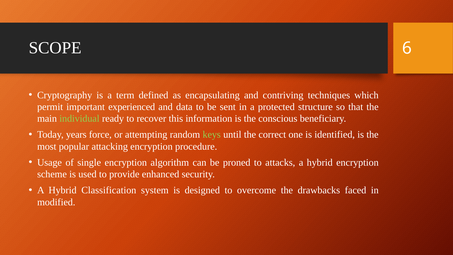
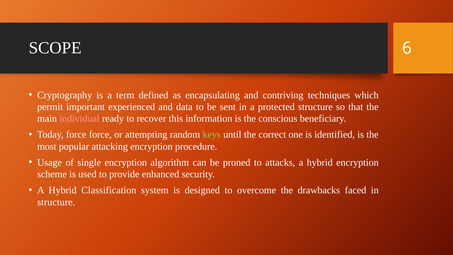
individual colour: light green -> pink (79, 119)
Today years: years -> force (76, 135)
modified: modified -> structure (56, 202)
